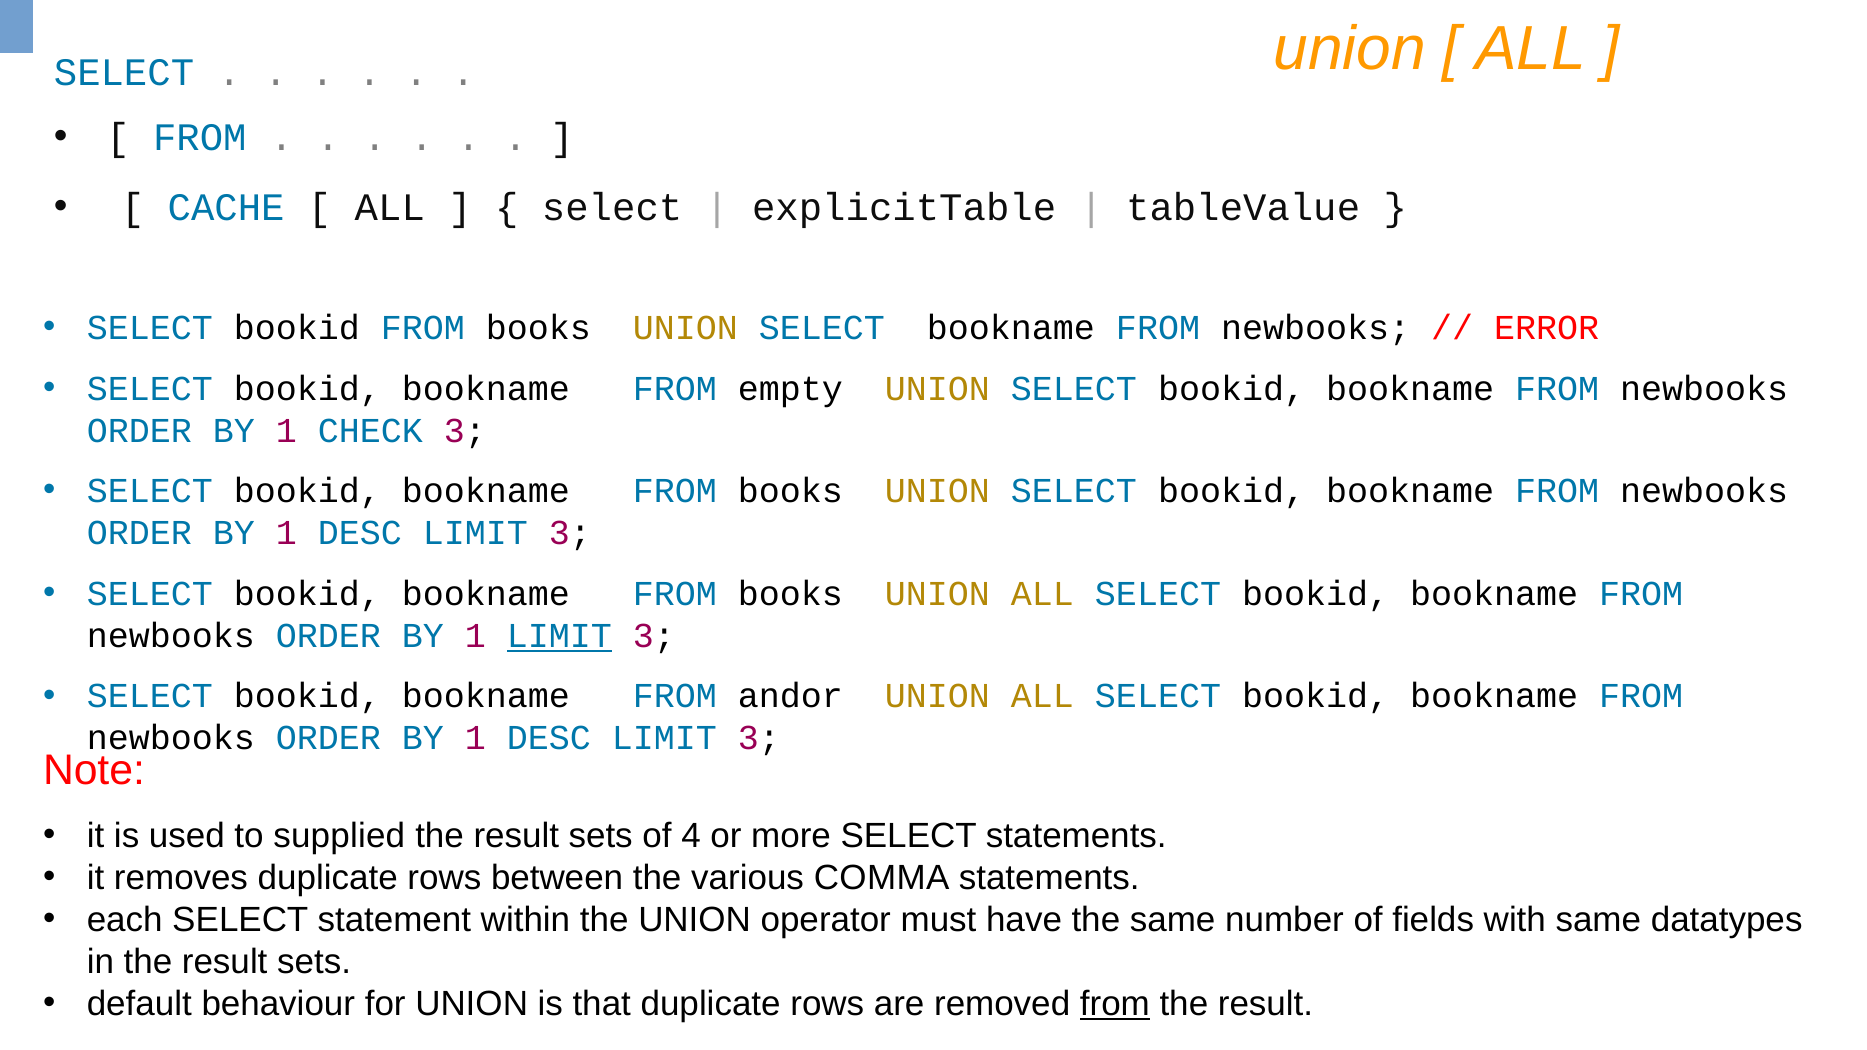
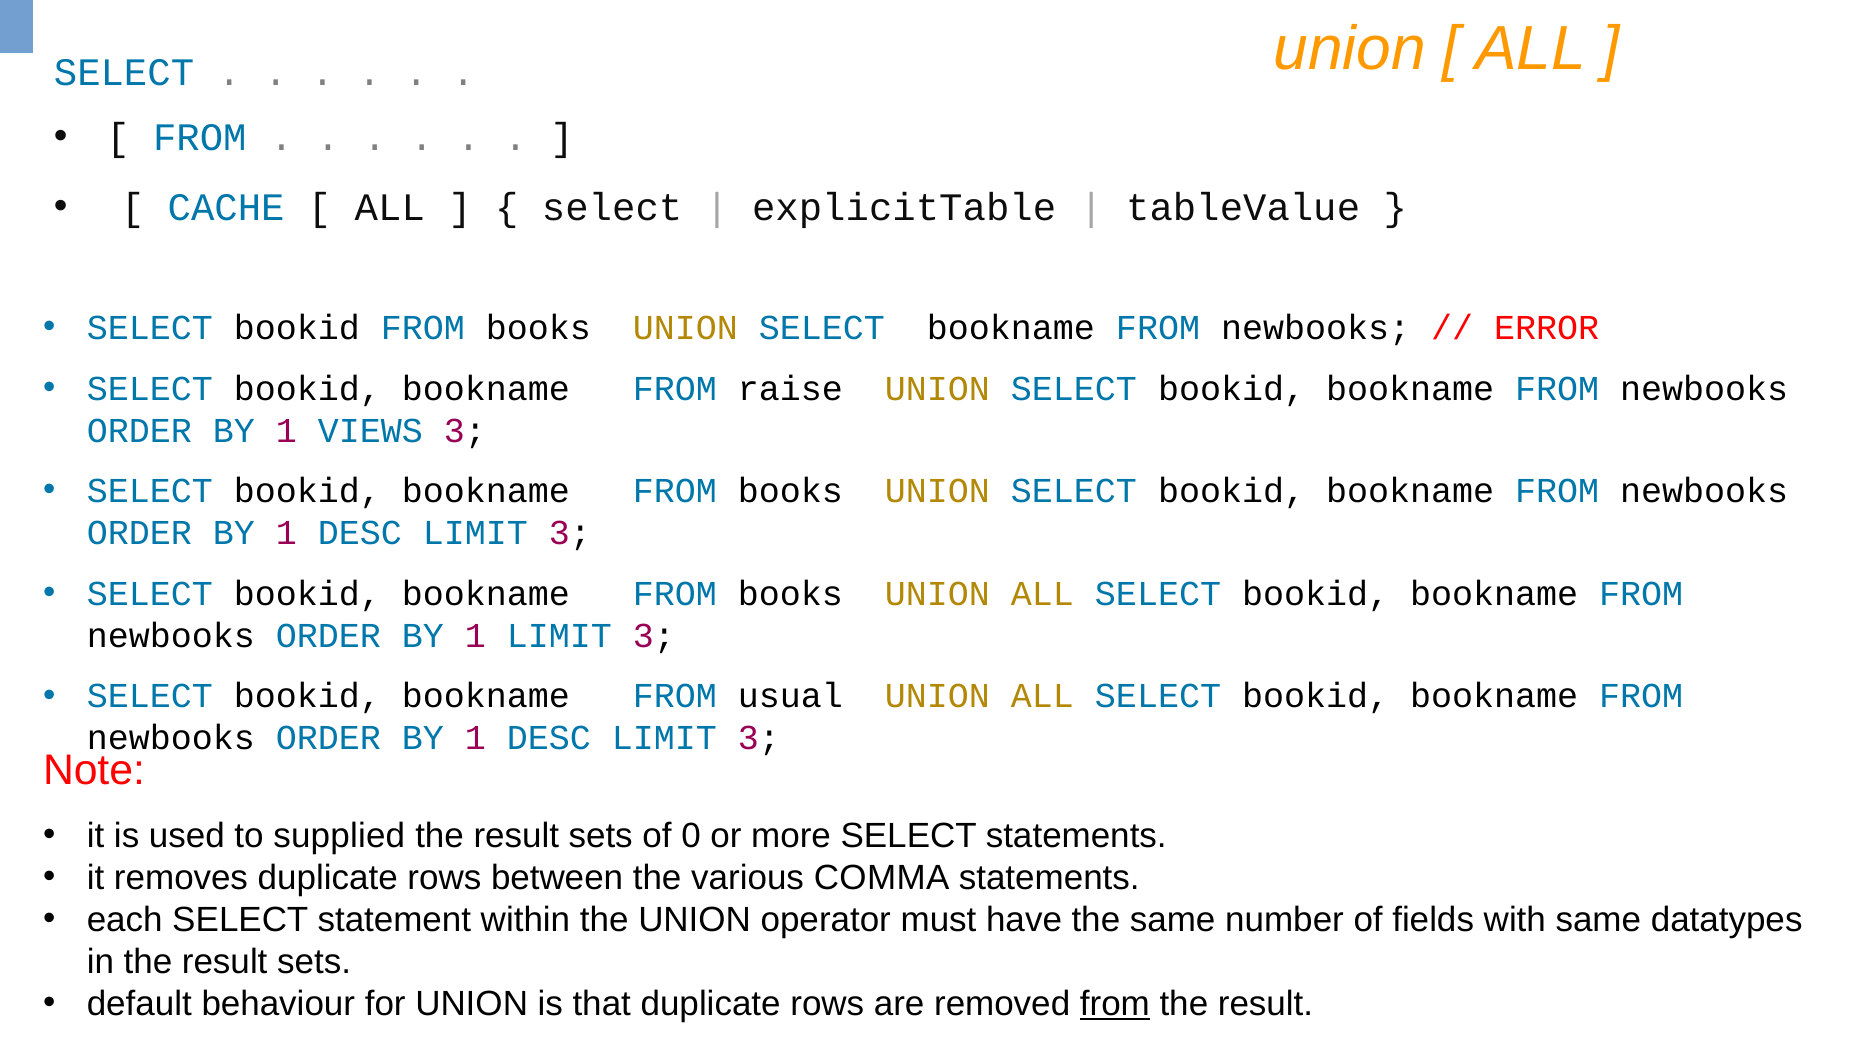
empty: empty -> raise (790, 389)
CHECK: CHECK -> VIEWS (370, 431)
LIMIT underline: present -> none (559, 636)
andor: andor -> usual (790, 697)
4: 4 -> 0 (691, 836)
